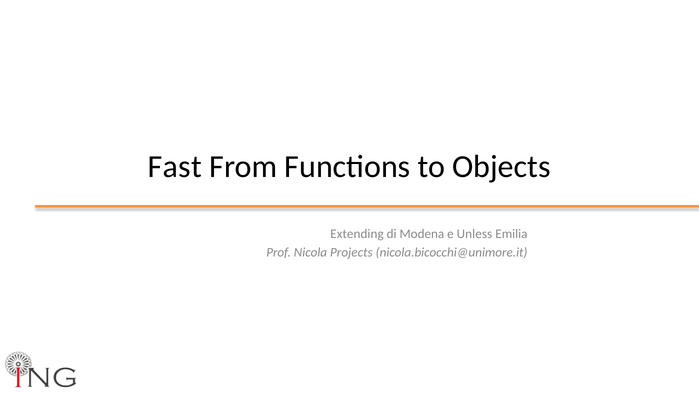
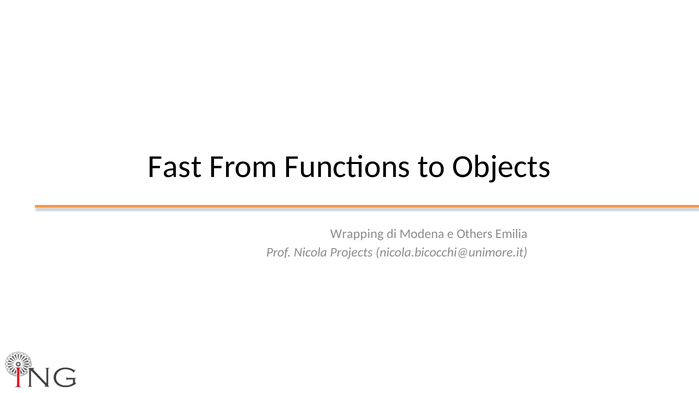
Extending: Extending -> Wrapping (357, 234)
Unless: Unless -> Others (475, 234)
